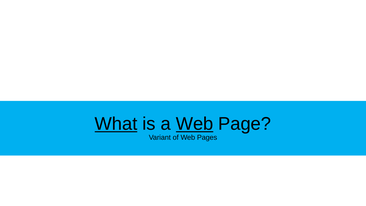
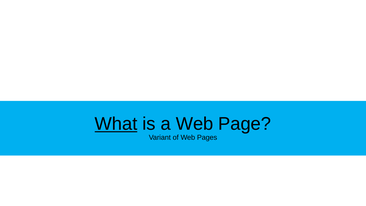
Web underline: present -> none (195, 124)
